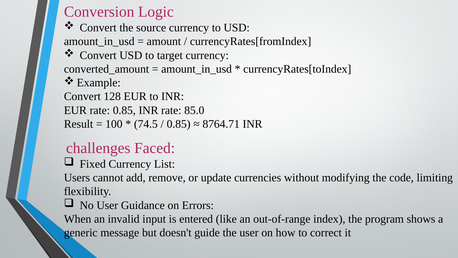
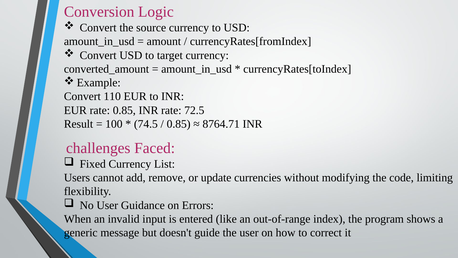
128: 128 -> 110 (112, 96)
85.0: 85.0 -> 72.5 (194, 110)
